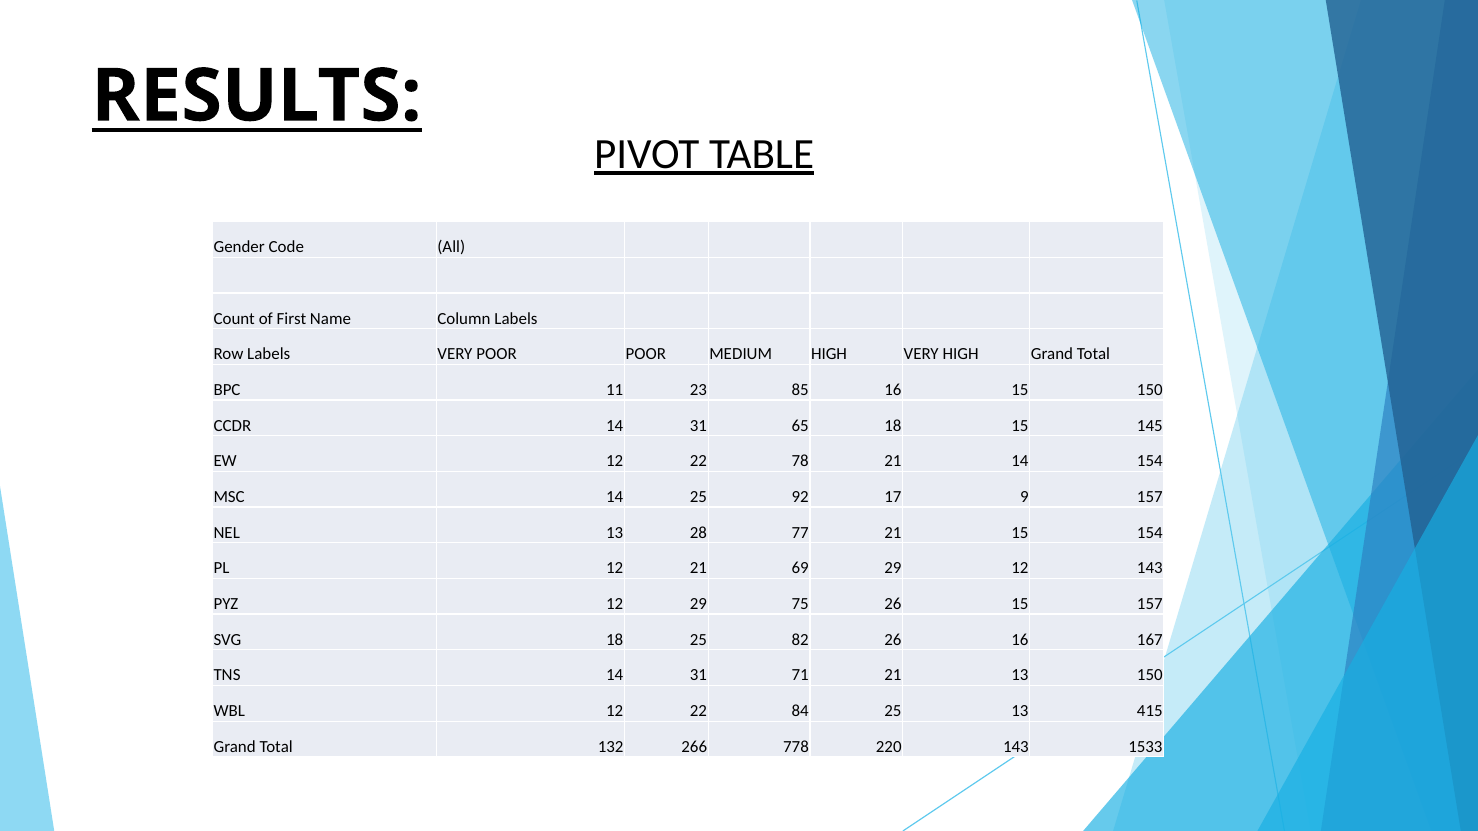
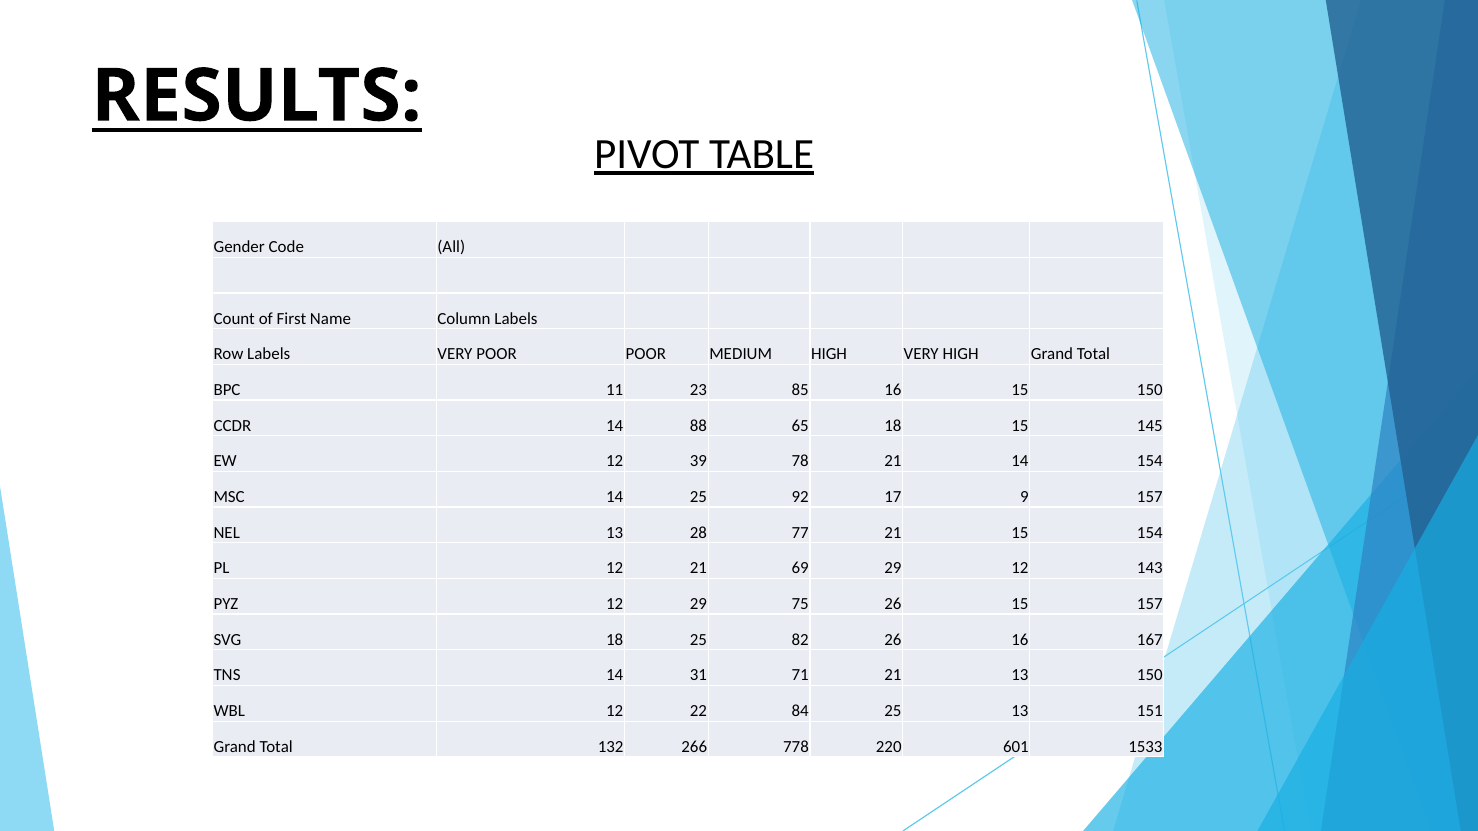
CCDR 14 31: 31 -> 88 (698, 426)
EW 12 22: 22 -> 39 (698, 461)
415: 415 -> 151 (1150, 711)
220 143: 143 -> 601 (1016, 747)
